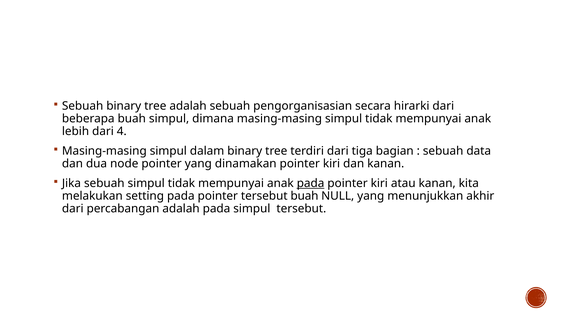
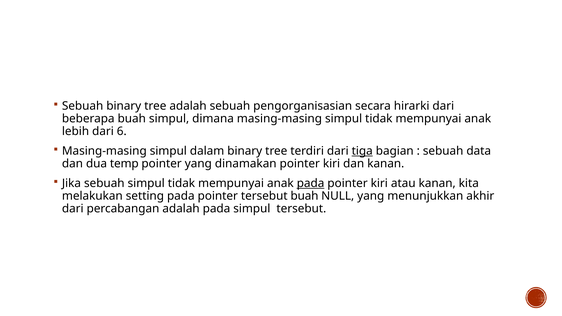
4: 4 -> 6 (122, 131)
tiga underline: none -> present (362, 151)
node: node -> temp (124, 164)
